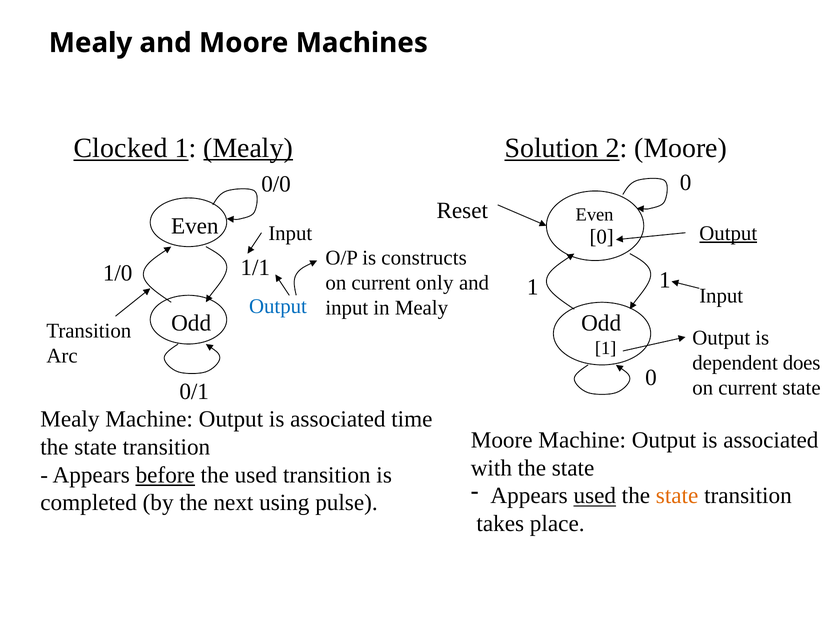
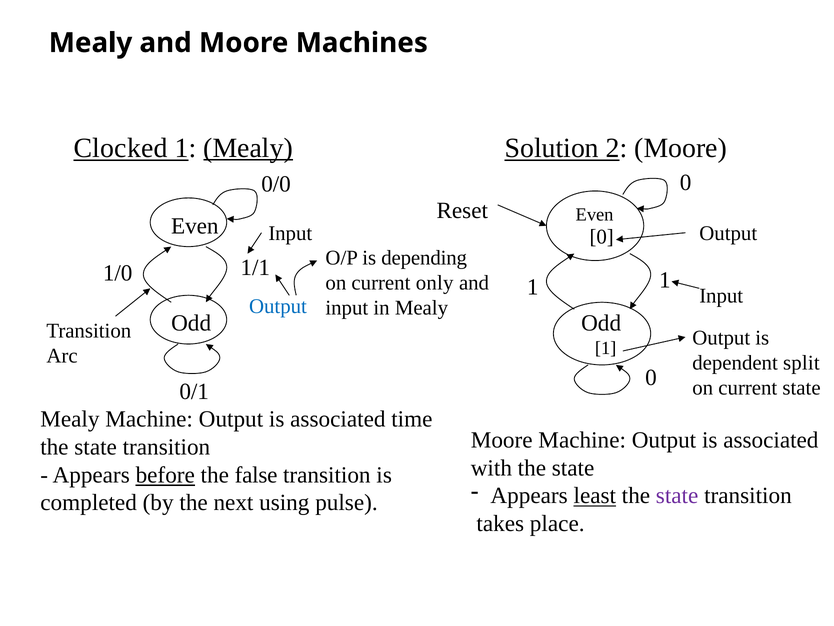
Output underline: present -> none (728, 233)
constructs: constructs -> depending (424, 258)
does: does -> split (801, 362)
the used: used -> false (256, 475)
Appears used: used -> least (595, 495)
state colour: orange -> purple (677, 495)
